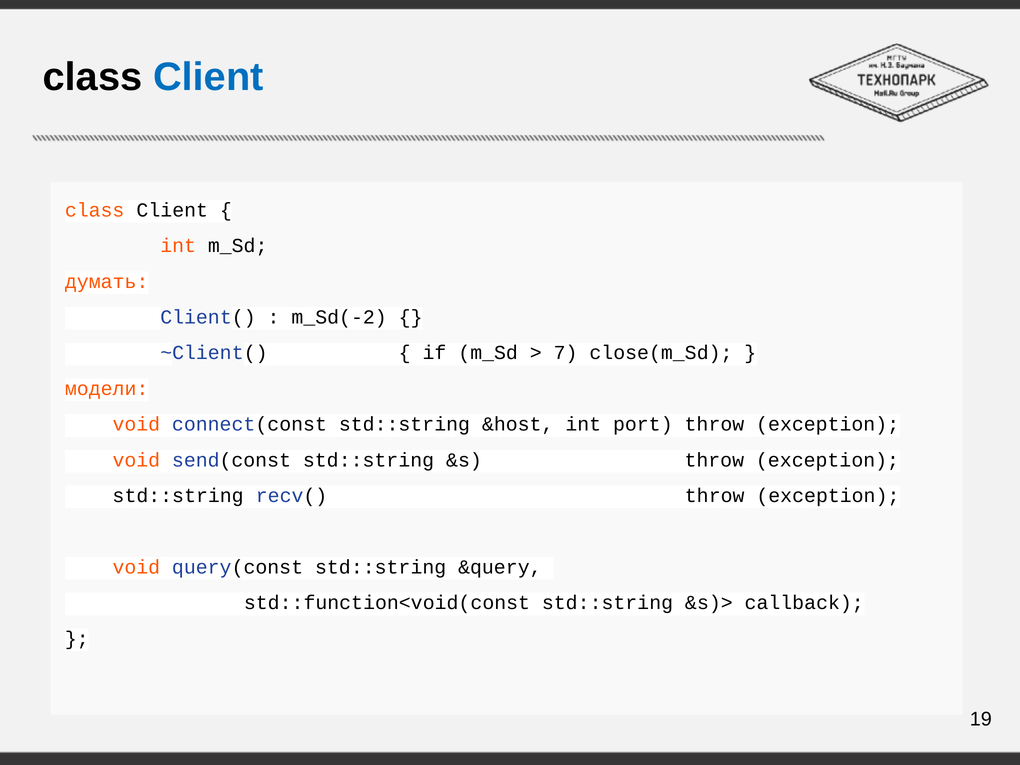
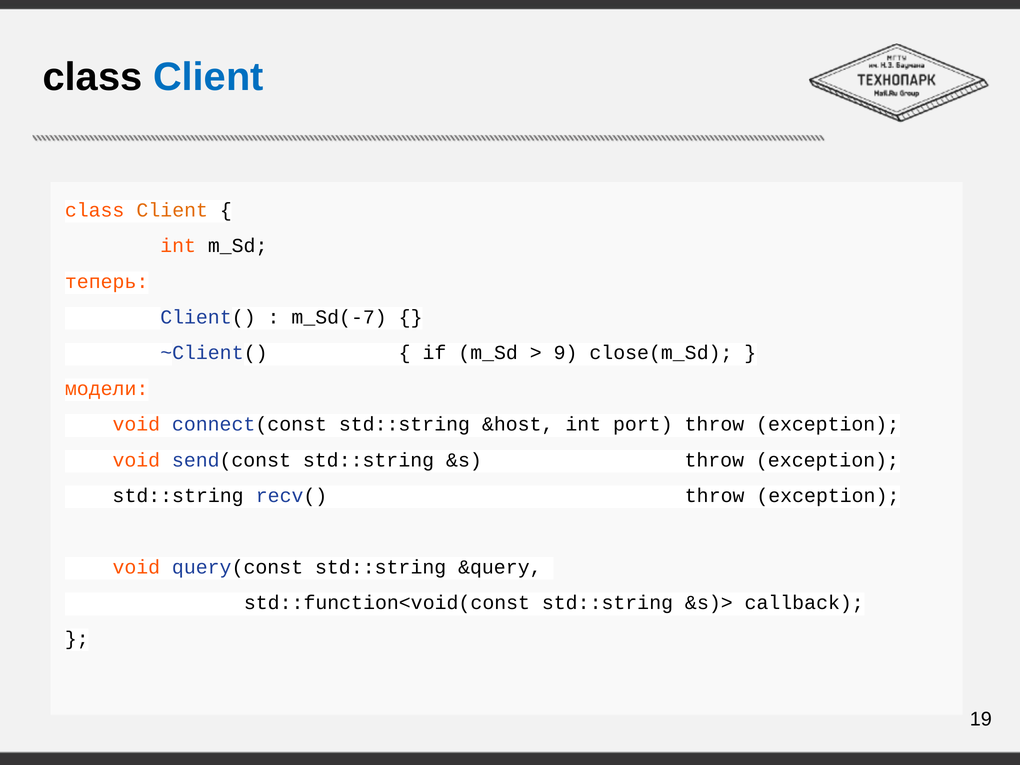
Client colour: black -> orange (172, 210)
думать: думать -> теперь (107, 281)
m_Sd(-2: m_Sd(-2 -> m_Sd(-7 (339, 317)
7: 7 -> 9 (566, 353)
